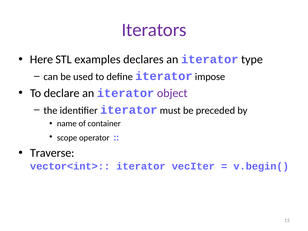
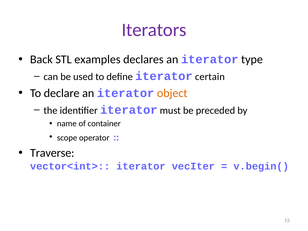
Here: Here -> Back (41, 60)
impose: impose -> certain (210, 77)
object colour: purple -> orange (172, 93)
